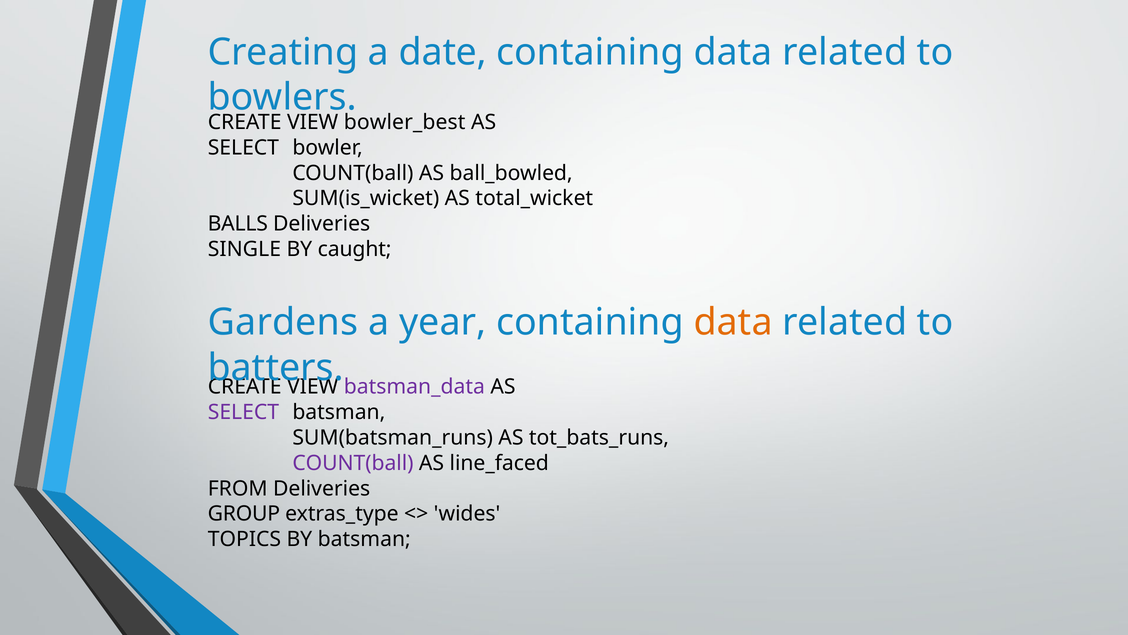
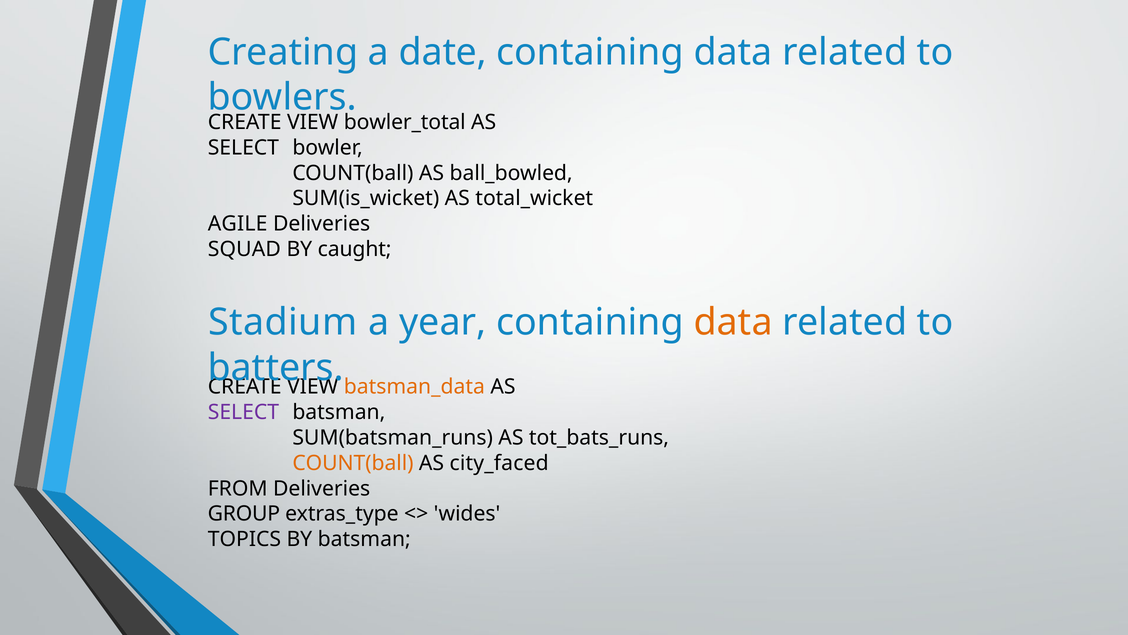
bowler_best: bowler_best -> bowler_total (405, 122)
BALLS: BALLS -> AGILE (238, 224)
SINGLE: SINGLE -> SQUAD (244, 249)
Gardens: Gardens -> Stadium (283, 322)
batsman_data colour: purple -> orange (414, 387)
COUNT(ball colour: purple -> orange (353, 463)
line_faced: line_faced -> city_faced (499, 463)
